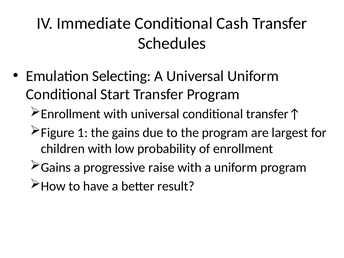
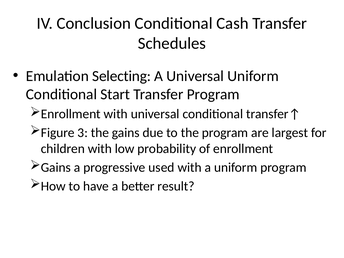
Immediate: Immediate -> Conclusion (94, 23)
1: 1 -> 3 (83, 133)
raise: raise -> used (161, 167)
